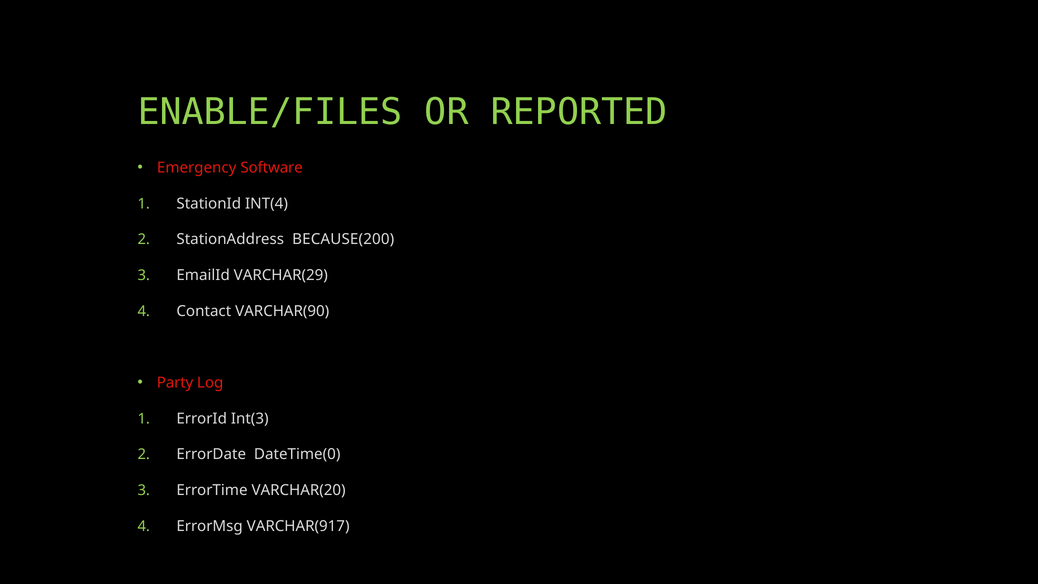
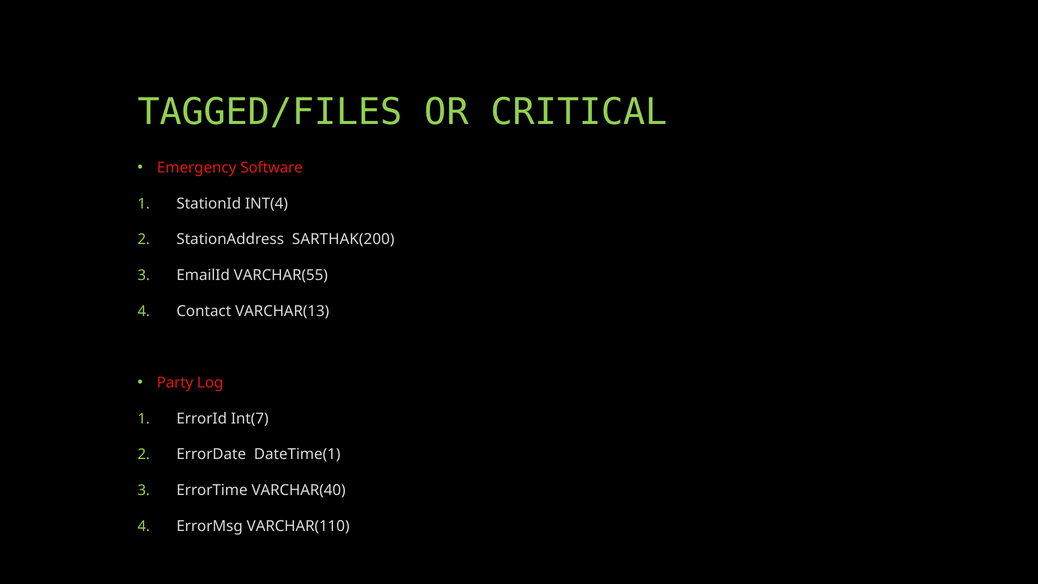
ENABLE/FILES: ENABLE/FILES -> TAGGED/FILES (270, 112)
REPORTED: REPORTED -> CRITICAL (579, 112)
BECAUSE(200: BECAUSE(200 -> SARTHAK(200 (343, 239)
VARCHAR(29: VARCHAR(29 -> VARCHAR(55 (281, 275)
VARCHAR(90: VARCHAR(90 -> VARCHAR(13 (282, 311)
Int(3: Int(3 -> Int(7 (250, 418)
DateTime(0: DateTime(0 -> DateTime(1 (297, 454)
VARCHAR(20: VARCHAR(20 -> VARCHAR(40 (299, 490)
VARCHAR(917: VARCHAR(917 -> VARCHAR(110 (298, 526)
